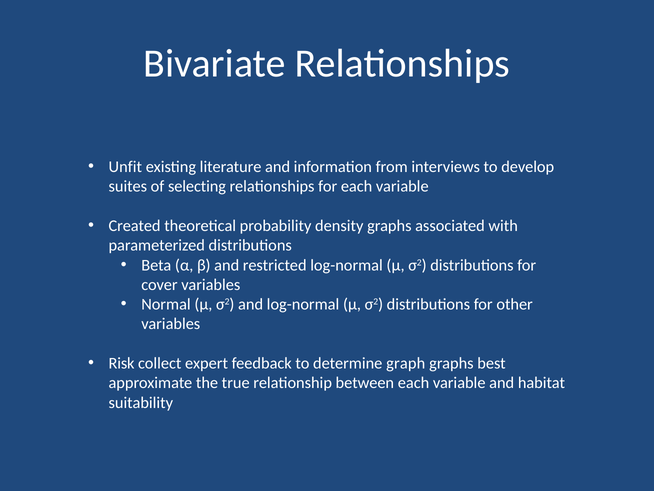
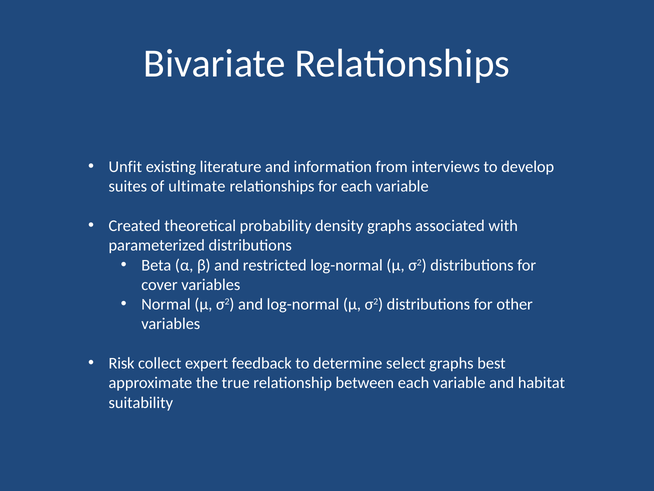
selecting: selecting -> ultimate (197, 186)
graph: graph -> select (406, 363)
